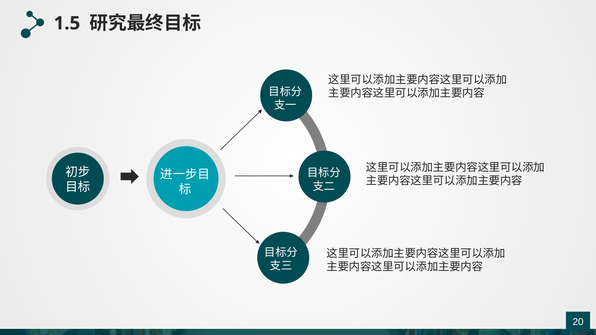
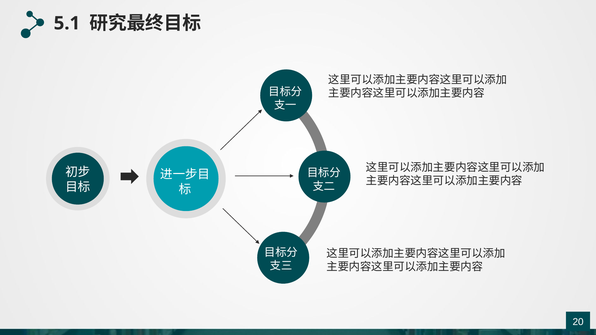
1.5: 1.5 -> 5.1 (67, 23)
